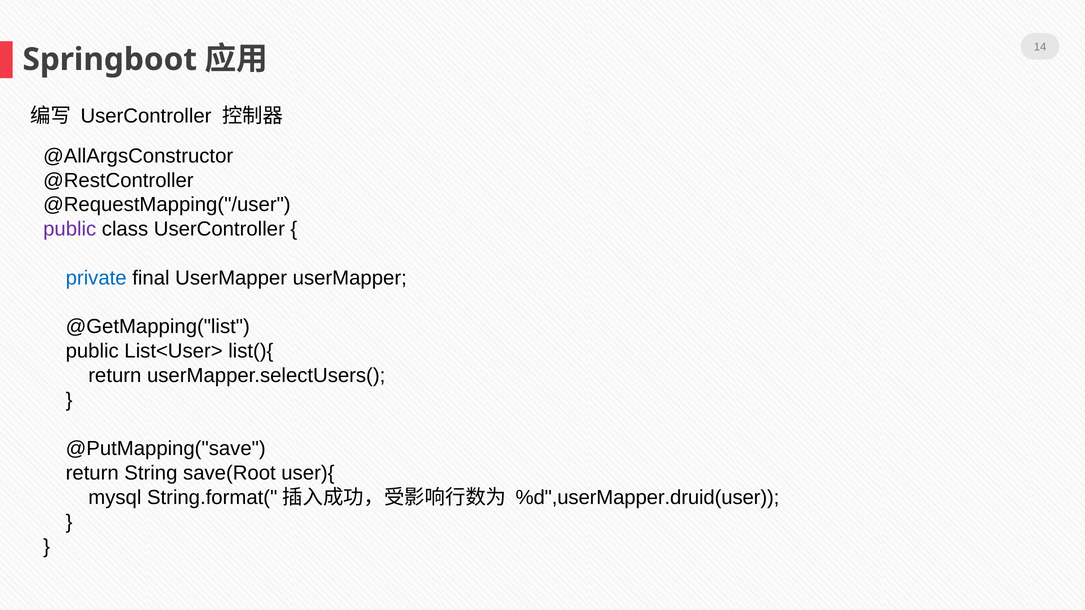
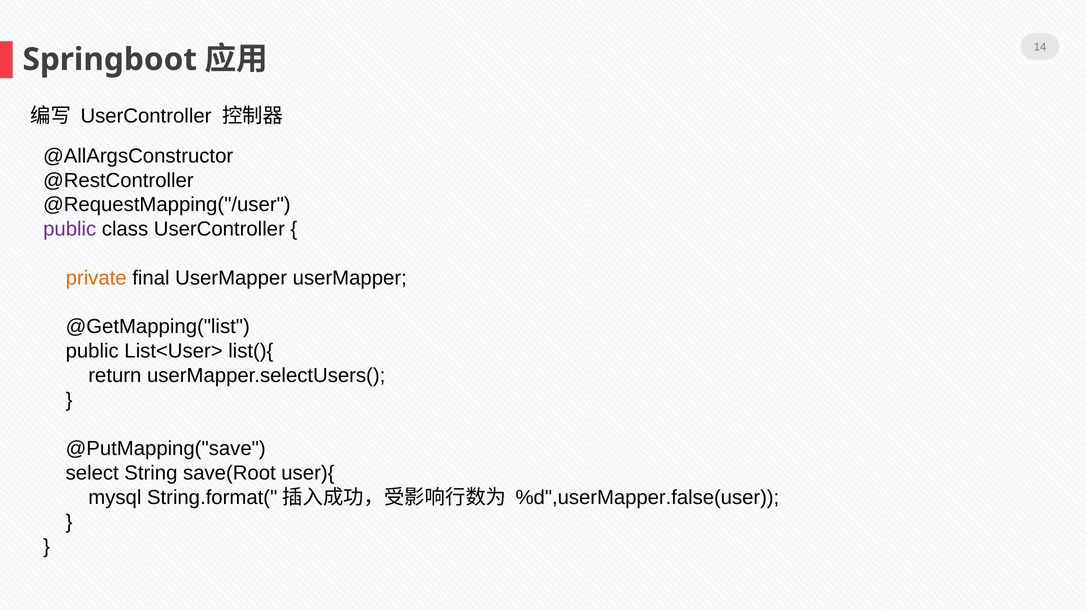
private colour: blue -> orange (96, 278)
return: return -> select (92, 473)
%d",userMapper.druid(user: %d",userMapper.druid(user -> %d",userMapper.false(user (647, 498)
